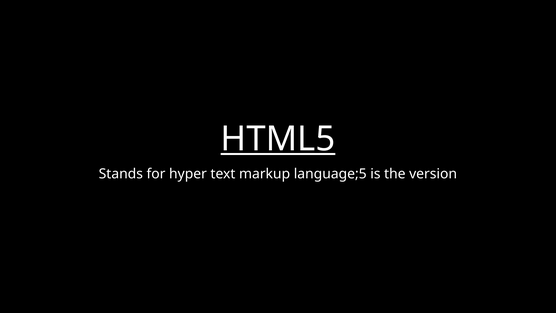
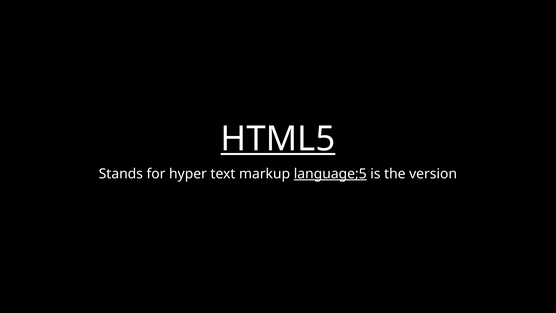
language;5 underline: none -> present (330, 174)
